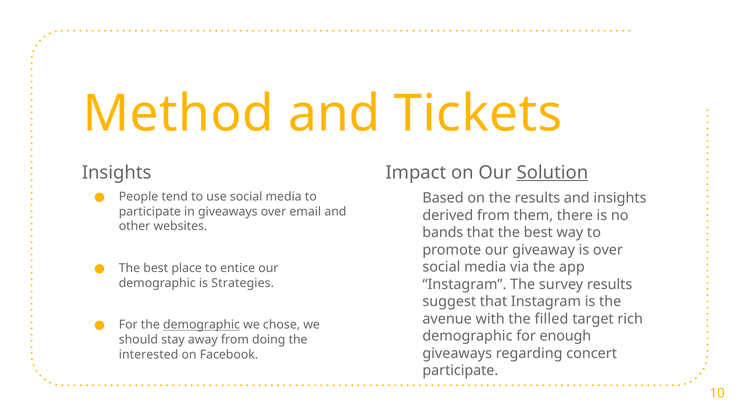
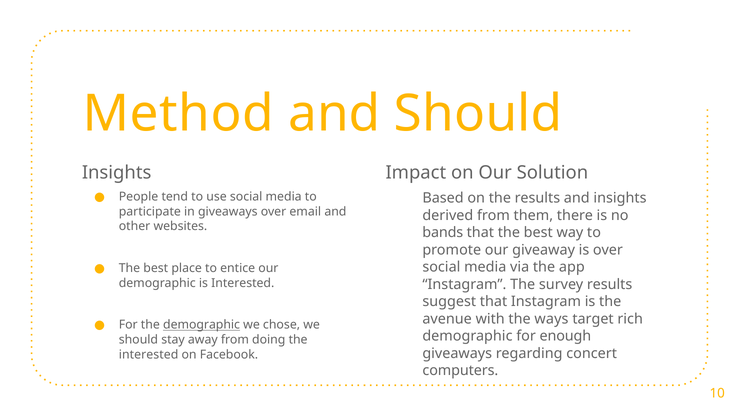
and Tickets: Tickets -> Should (478, 114)
Solution underline: present -> none (552, 172)
is Strategies: Strategies -> Interested (243, 283)
filled: filled -> ways (551, 319)
participate: participate -> computers (460, 370)
